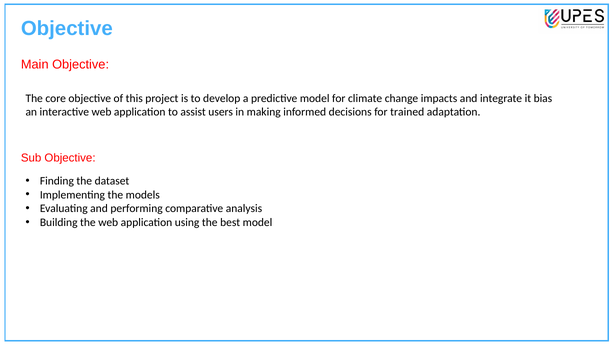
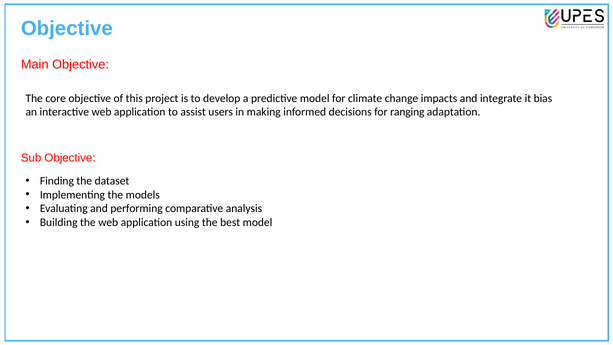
trained: trained -> ranging (407, 112)
